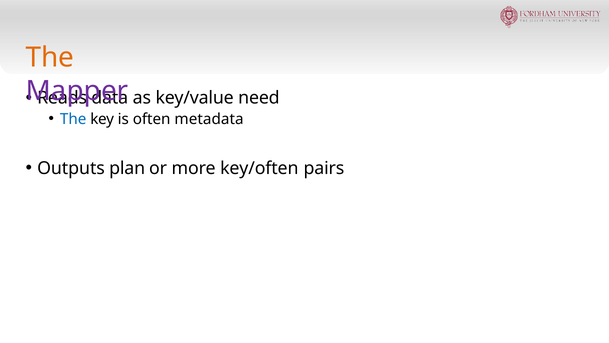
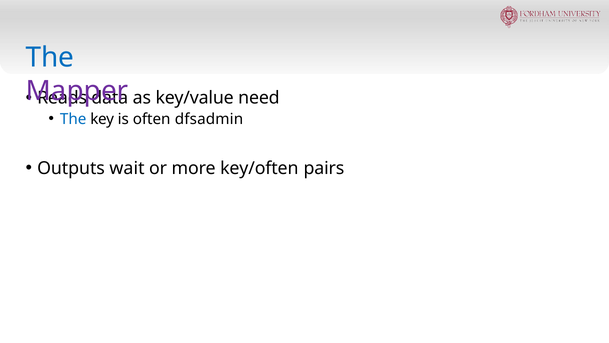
The colour: orange -> blue (50, 57)
metadata: metadata -> dfsadmin (209, 119)
plan: plan -> wait (127, 168)
